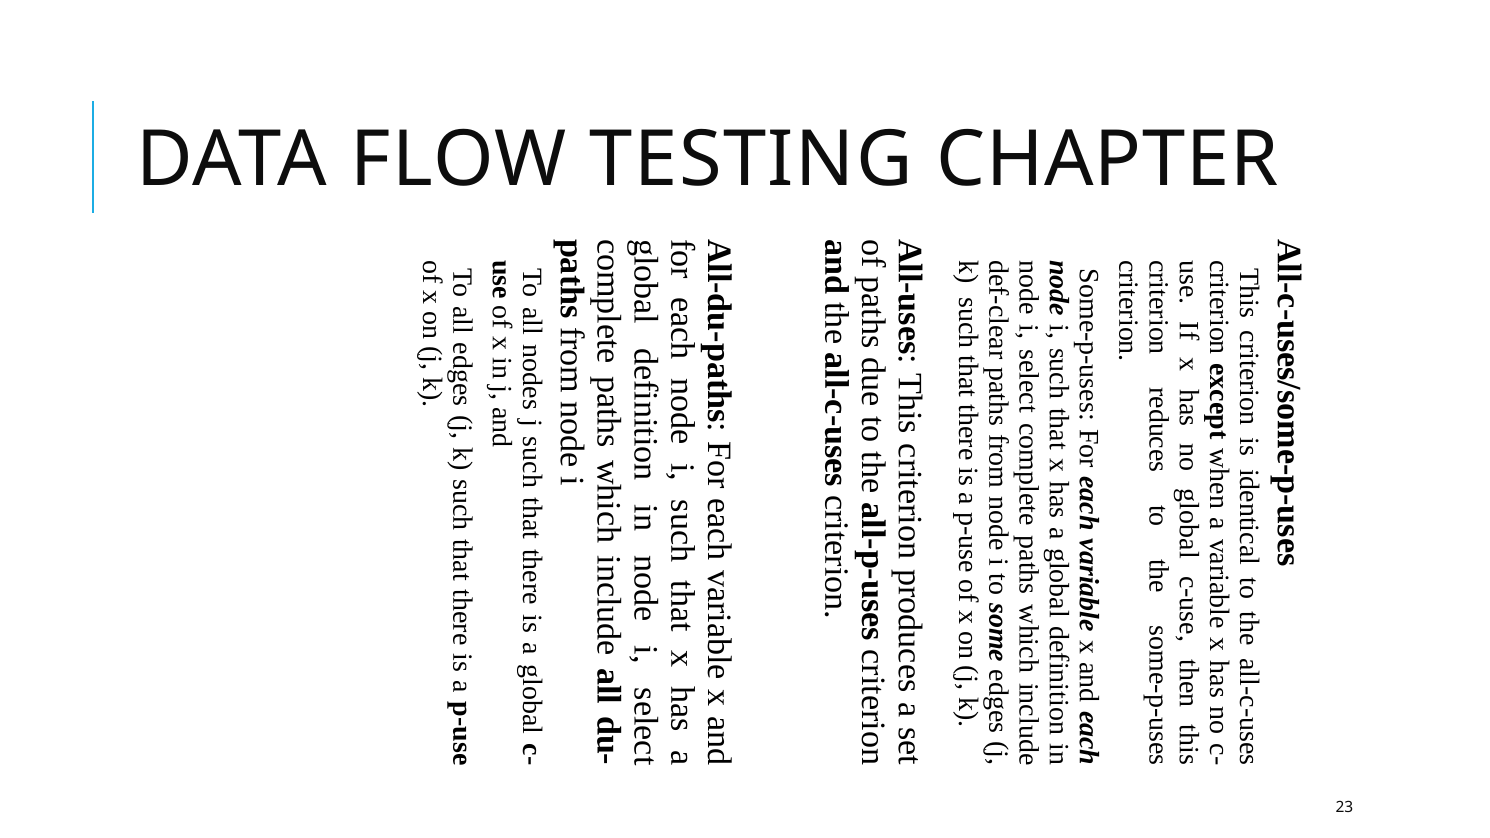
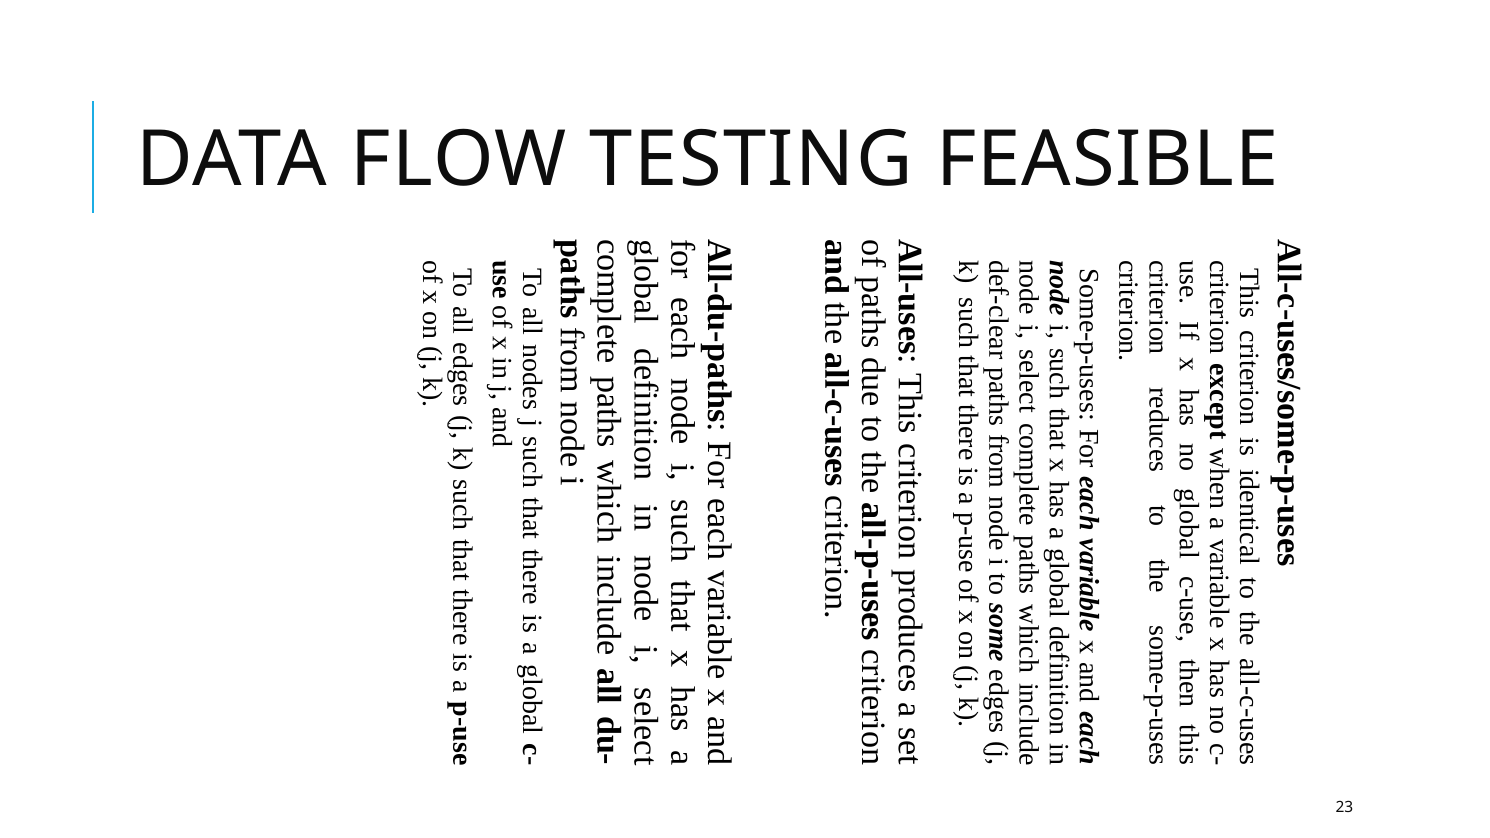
CHAPTER: CHAPTER -> FEASIBLE (1108, 160)
